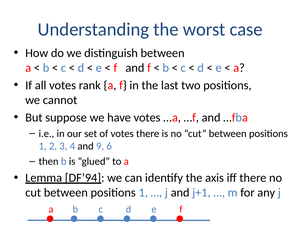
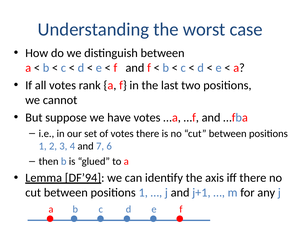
9: 9 -> 7 (100, 146)
